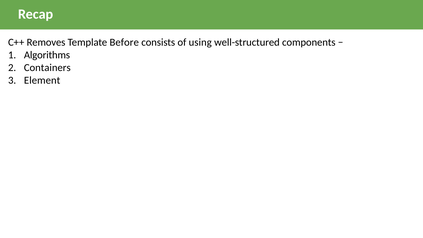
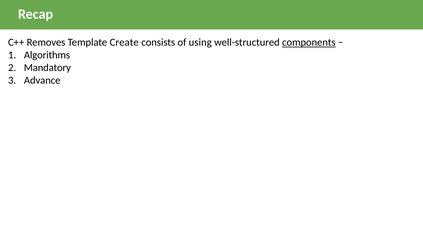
Before: Before -> Create (124, 42)
components underline: none -> present (309, 42)
Containers: Containers -> Mandatory (47, 68)
Element: Element -> Advance (42, 80)
